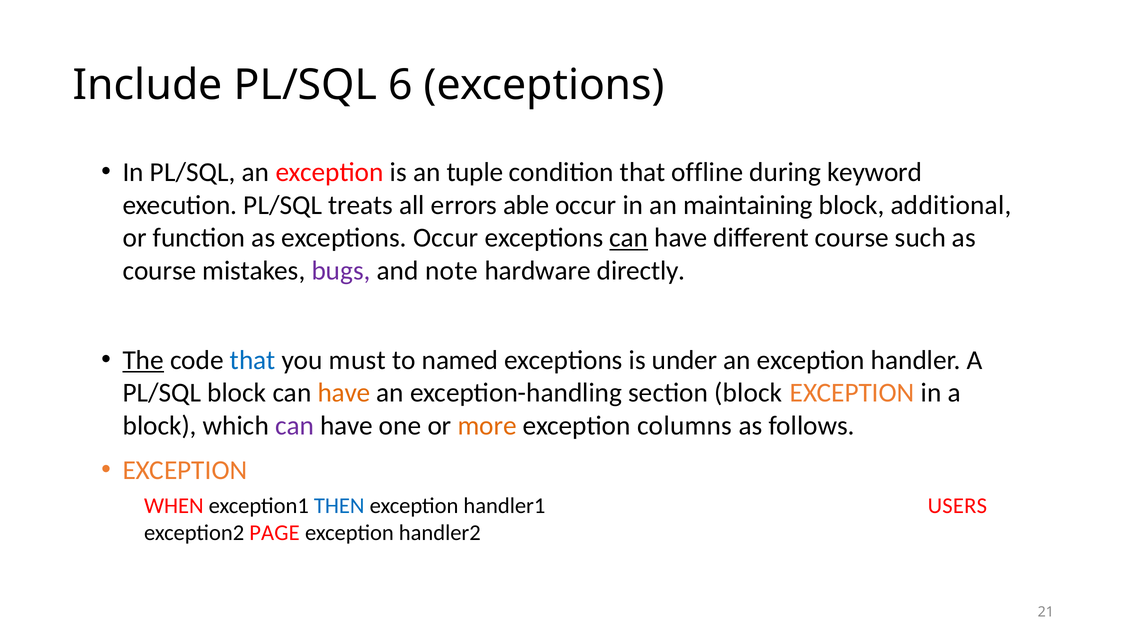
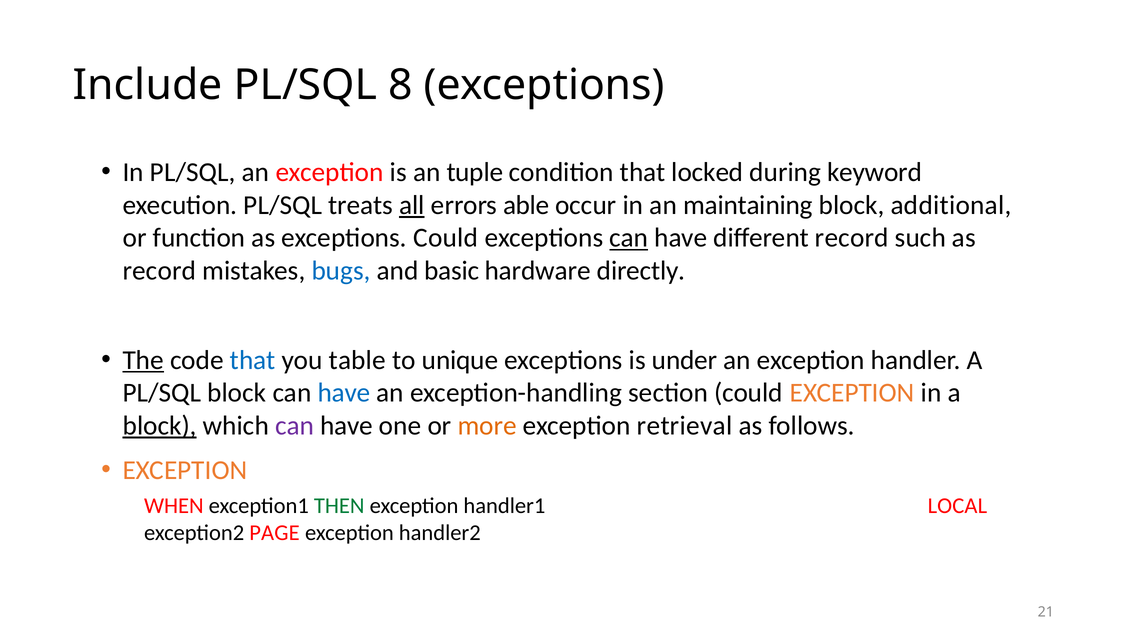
6: 6 -> 8 (401, 85)
offline: offline -> locked (707, 172)
all underline: none -> present (412, 205)
exceptions Occur: Occur -> Could (446, 238)
different course: course -> record (852, 238)
course: course -> record (159, 271)
bugs colour: purple -> blue (341, 271)
note: note -> basic (452, 271)
must: must -> table (357, 360)
named: named -> unique (460, 360)
have colour: orange -> blue (344, 393)
section block: block -> could (748, 393)
block underline: none -> present (160, 426)
columns: columns -> retrieval (685, 426)
THEN colour: blue -> green (339, 506)
USERS: USERS -> LOCAL (957, 506)
